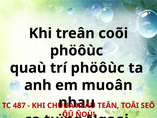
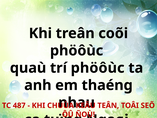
muoân: muoân -> thaéng (107, 85)
